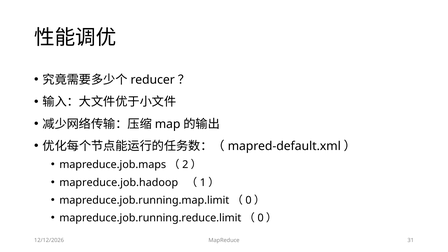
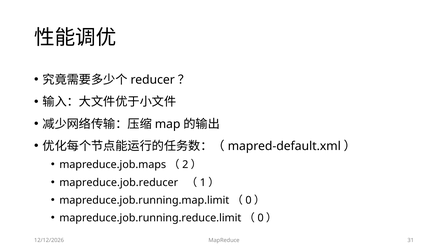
mapreduce.job.hadoop: mapreduce.job.hadoop -> mapreduce.job.reducer (119, 182)
